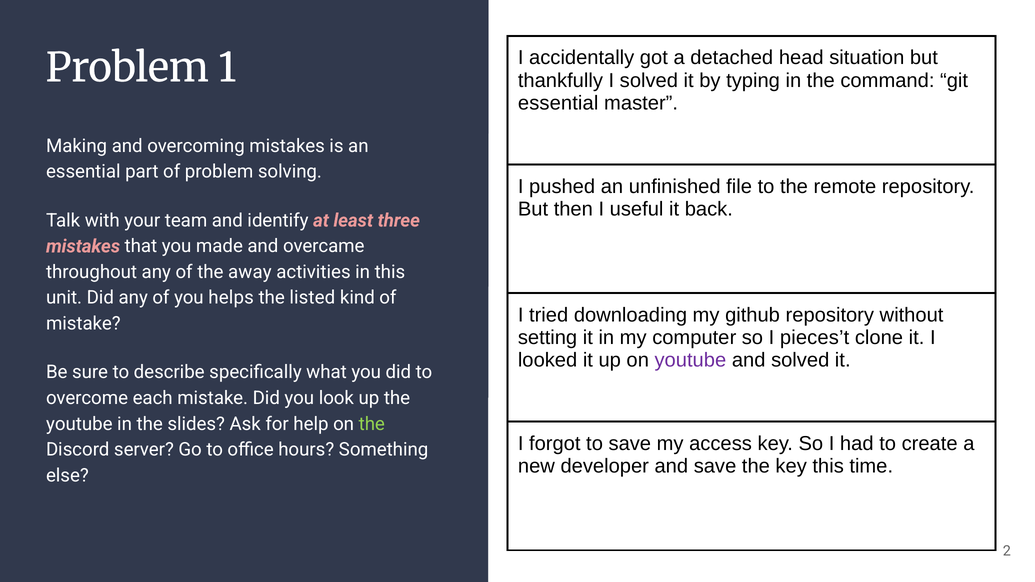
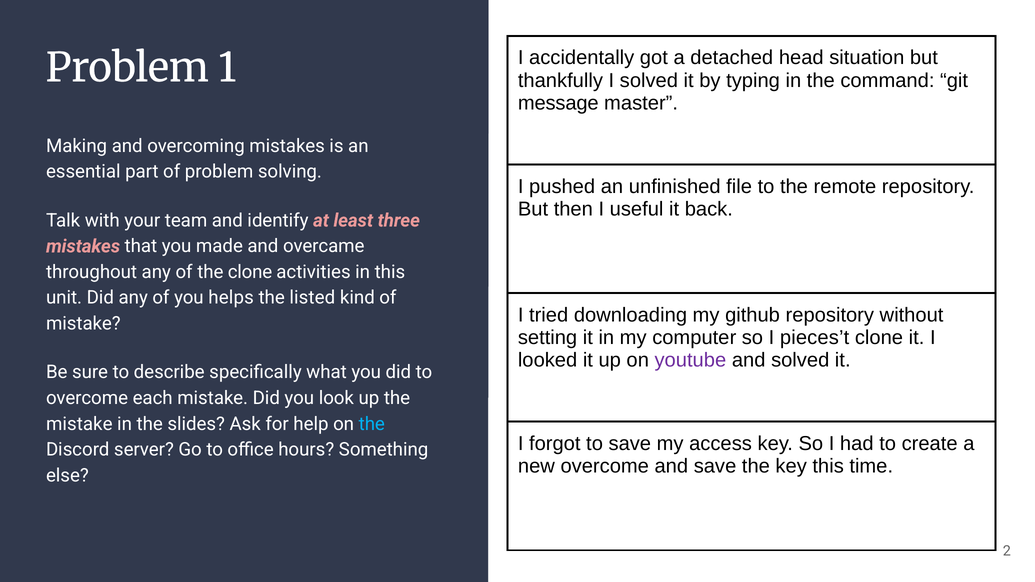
essential: essential -> message (558, 103)
the away: away -> clone (250, 272)
youtube: youtube -> mistake (79, 424)
the colour: light green -> light blue (372, 424)
new developer: developer -> overcome (605, 466)
